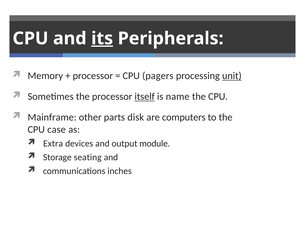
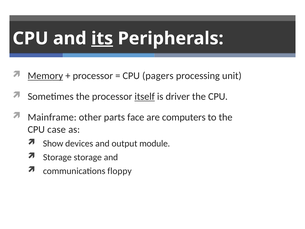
Memory underline: none -> present (45, 76)
unit underline: present -> none (232, 76)
name: name -> driver (178, 96)
disk: disk -> face (136, 117)
Extra: Extra -> Show (53, 144)
Storage seating: seating -> storage (88, 157)
inches: inches -> floppy (120, 171)
